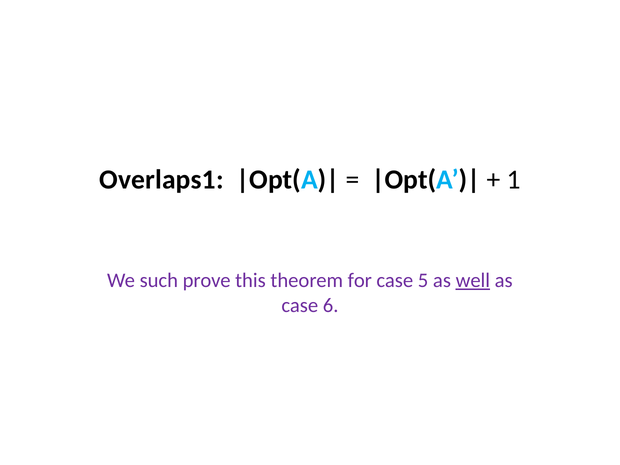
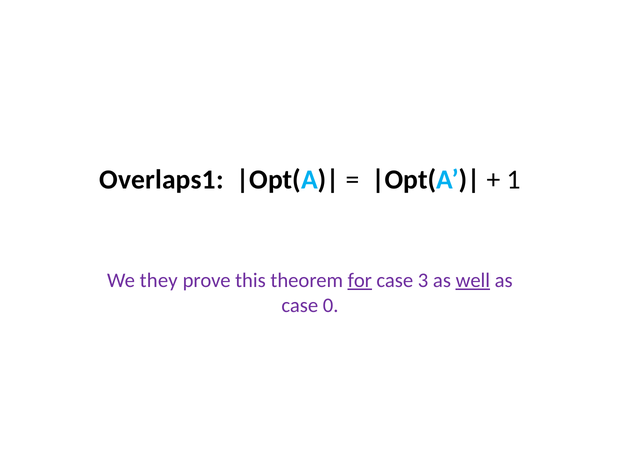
such: such -> they (159, 280)
for underline: none -> present (360, 280)
5: 5 -> 3 (423, 280)
6: 6 -> 0 (331, 305)
